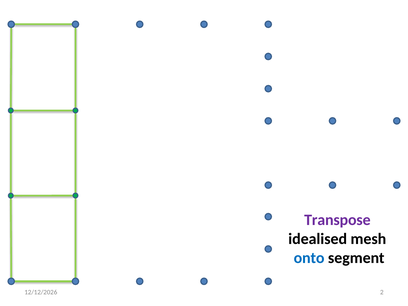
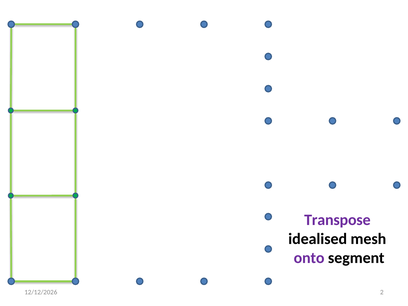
onto colour: blue -> purple (309, 258)
